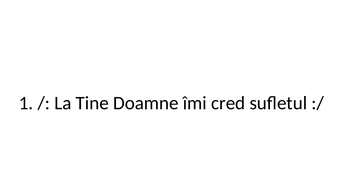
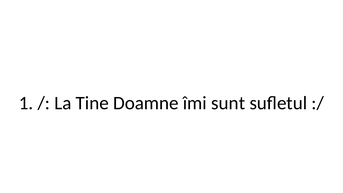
cred: cred -> sunt (228, 103)
